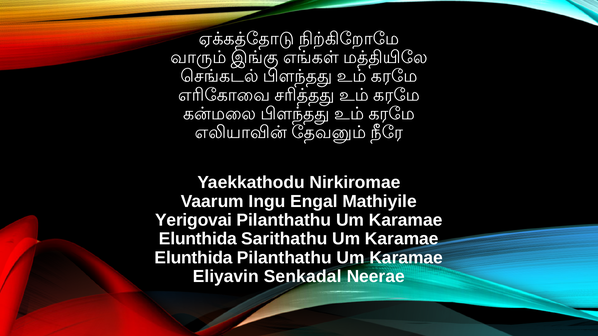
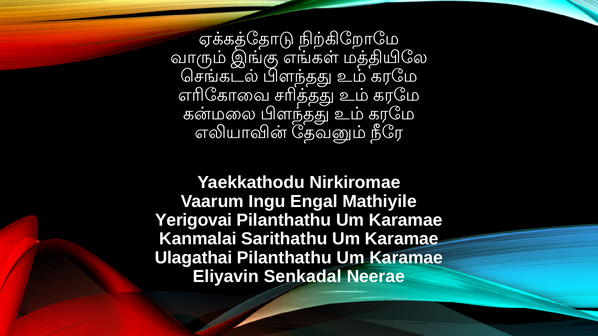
Elunthida: Elunthida -> Kanmalai (198, 239)
Elunthida: Elunthida -> Ulagathai (194, 258)
